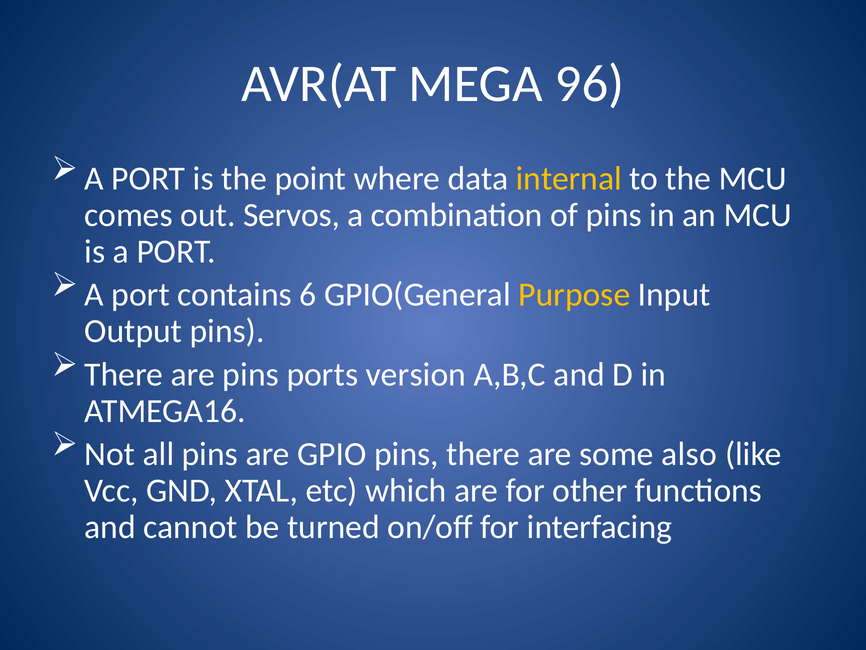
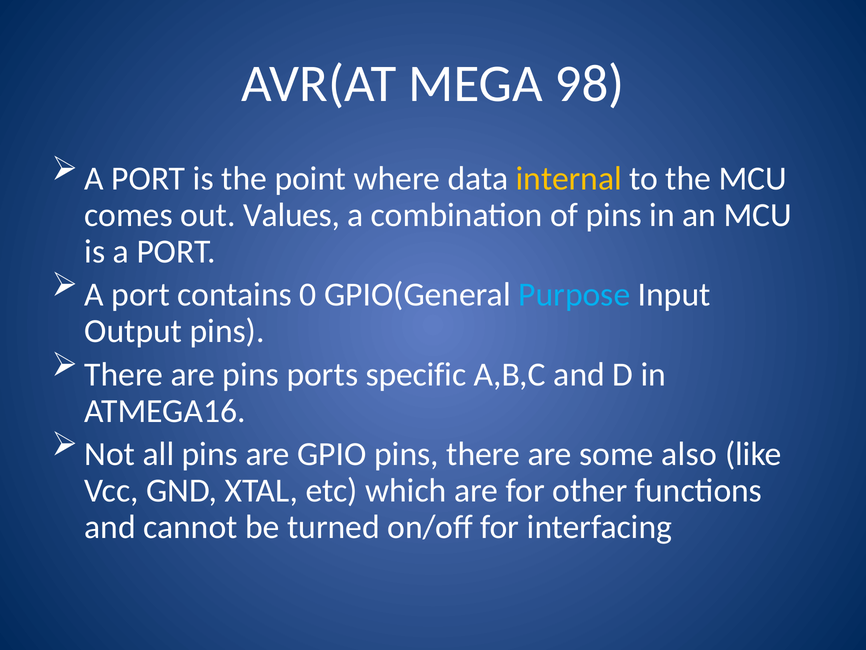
96: 96 -> 98 (590, 84)
Servos: Servos -> Values (292, 215)
6: 6 -> 0 (308, 295)
Purpose colour: yellow -> light blue (574, 295)
version: version -> specific (416, 374)
